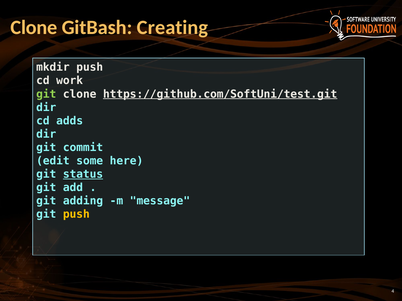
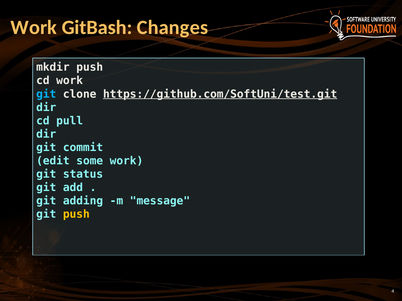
Clone: Clone -> Work (34, 28)
Creating: Creating -> Changes (173, 28)
git colour: light green -> light blue (46, 94)
adds: adds -> pull (70, 121)
some here: here -> work (126, 161)
status underline: present -> none (83, 174)
